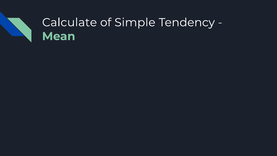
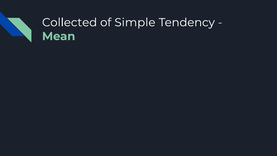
Calculate: Calculate -> Collected (70, 22)
